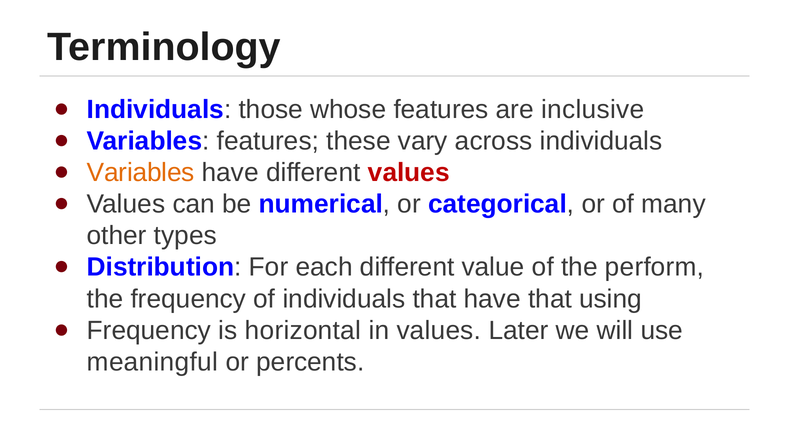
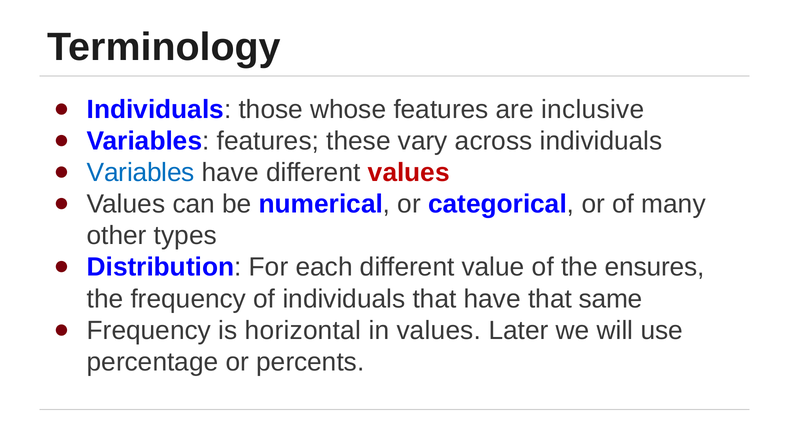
Variables colour: orange -> blue (141, 172)
perform: perform -> ensures (655, 267)
using: using -> same (611, 299)
meaningful: meaningful -> percentage (153, 362)
